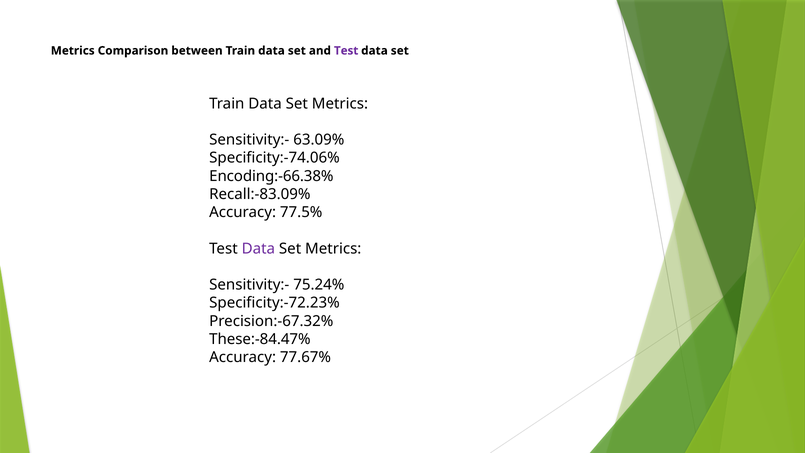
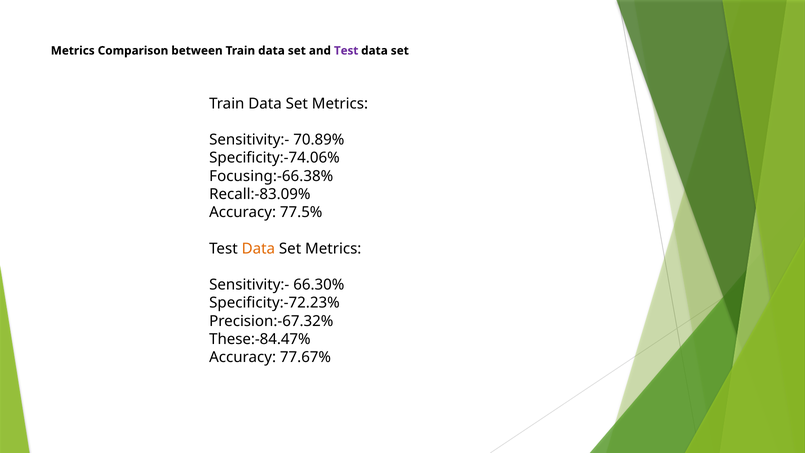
63.09%: 63.09% -> 70.89% (319, 140)
Encoding:-66.38%: Encoding:-66.38% -> Focusing:-66.38% (271, 176)
Data colour: purple -> orange (258, 248)
75.24%: 75.24% -> 66.30% (319, 285)
